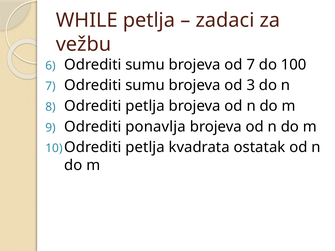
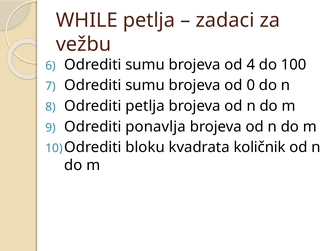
od 7: 7 -> 4 (251, 65)
3: 3 -> 0 (251, 85)
petlja: petlja -> bloku (145, 147)
ostatak: ostatak -> količnik (260, 147)
